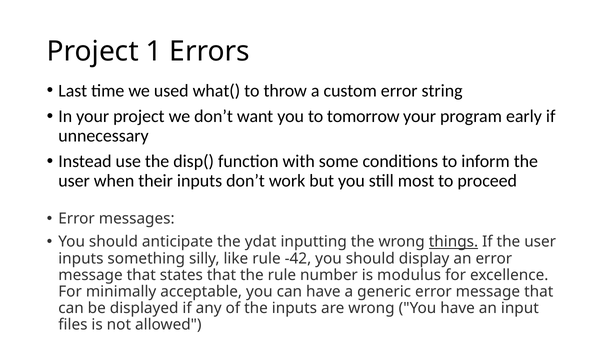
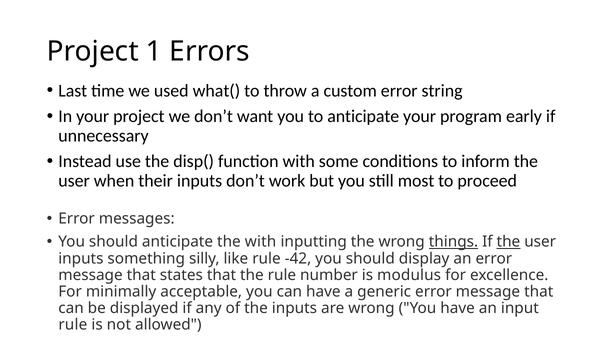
to tomorrow: tomorrow -> anticipate (363, 116)
the ydat: ydat -> with (261, 241)
the underline: none -> present (508, 241)
files: files -> rule (73, 324)
